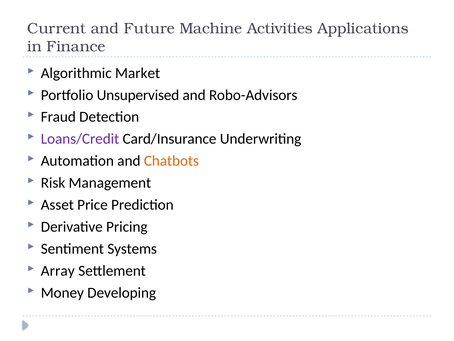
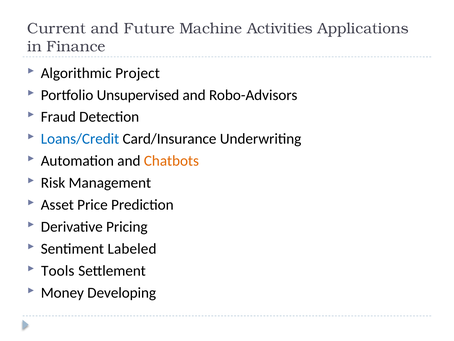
Market: Market -> Project (138, 73)
Loans/Credit colour: purple -> blue (80, 139)
Systems: Systems -> Labeled (132, 249)
Array: Array -> Tools (58, 270)
